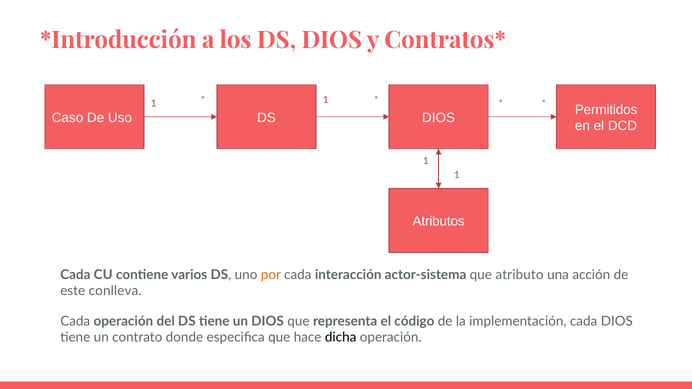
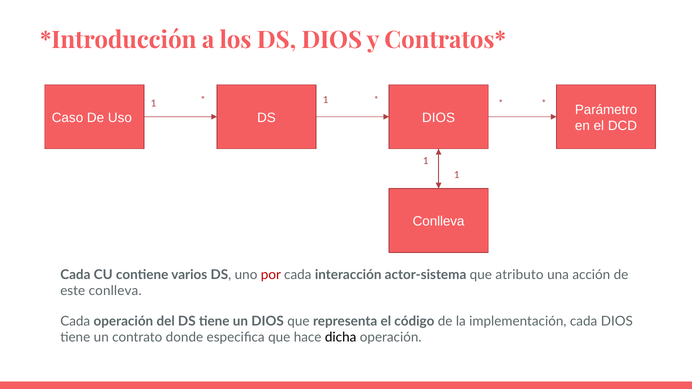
Permitidos: Permitidos -> Parámetro (606, 110)
Atributos: Atributos -> Conlleva (439, 222)
por colour: orange -> red (271, 275)
